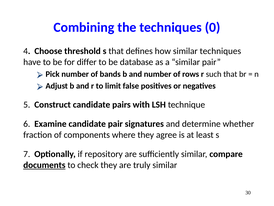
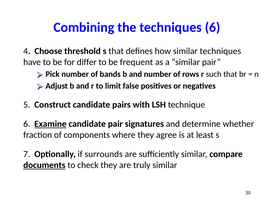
techniques 0: 0 -> 6 (213, 27)
database: database -> frequent (136, 62)
Examine underline: none -> present (50, 124)
repository: repository -> surrounds (104, 154)
